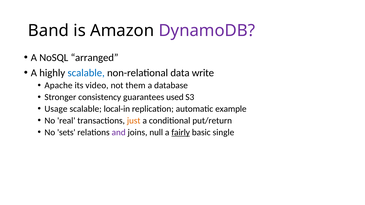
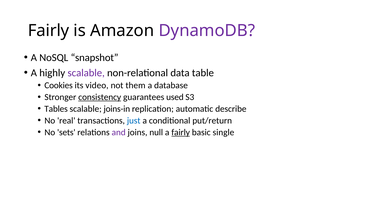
Band: Band -> Fairly (49, 31)
arranged: arranged -> snapshot (95, 58)
scalable colour: blue -> purple (86, 73)
write: write -> table (203, 73)
Apache: Apache -> Cookies (59, 86)
consistency underline: none -> present (100, 97)
Usage: Usage -> Tables (56, 109)
local-in: local-in -> joins-in (117, 109)
example: example -> describe (231, 109)
just colour: orange -> blue (134, 121)
